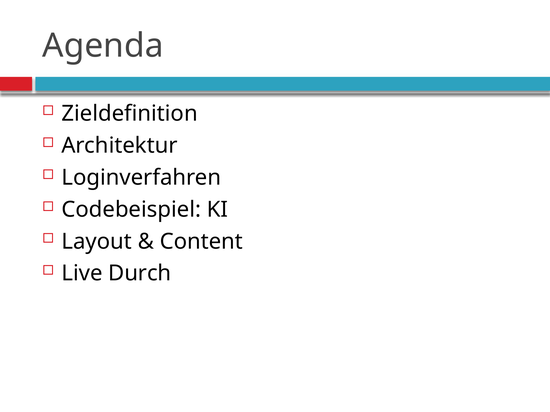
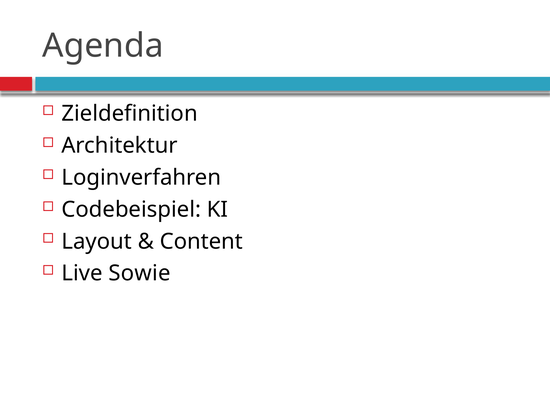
Durch: Durch -> Sowie (140, 274)
